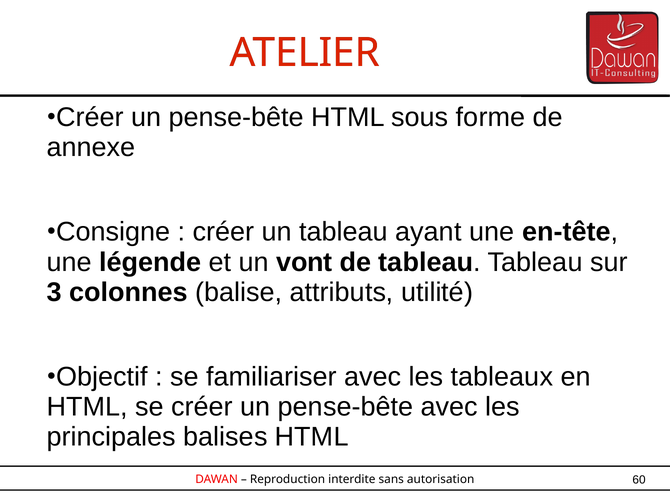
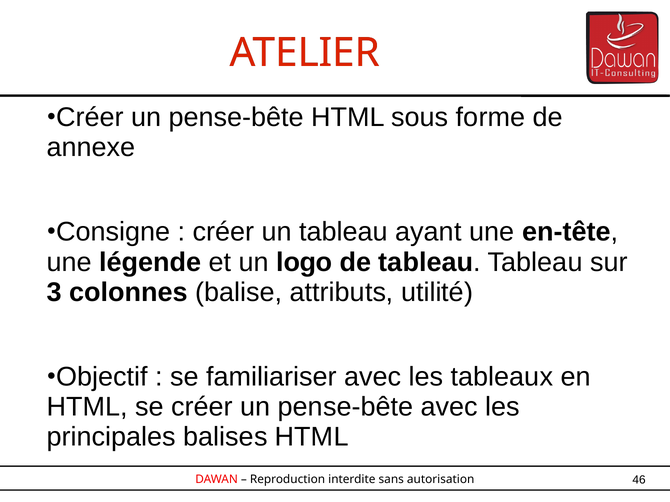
vont: vont -> logo (304, 262)
60: 60 -> 46 (639, 480)
